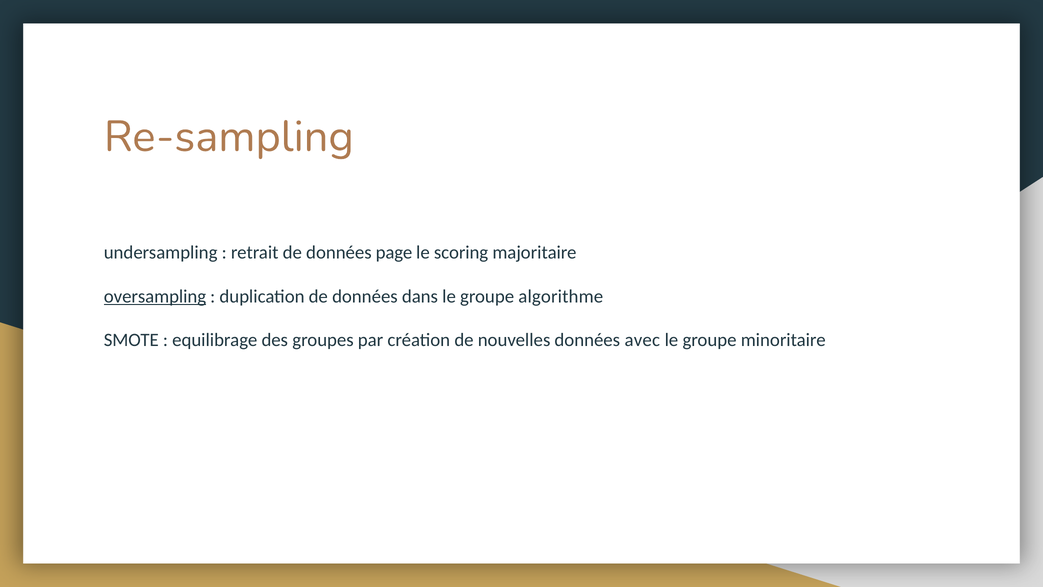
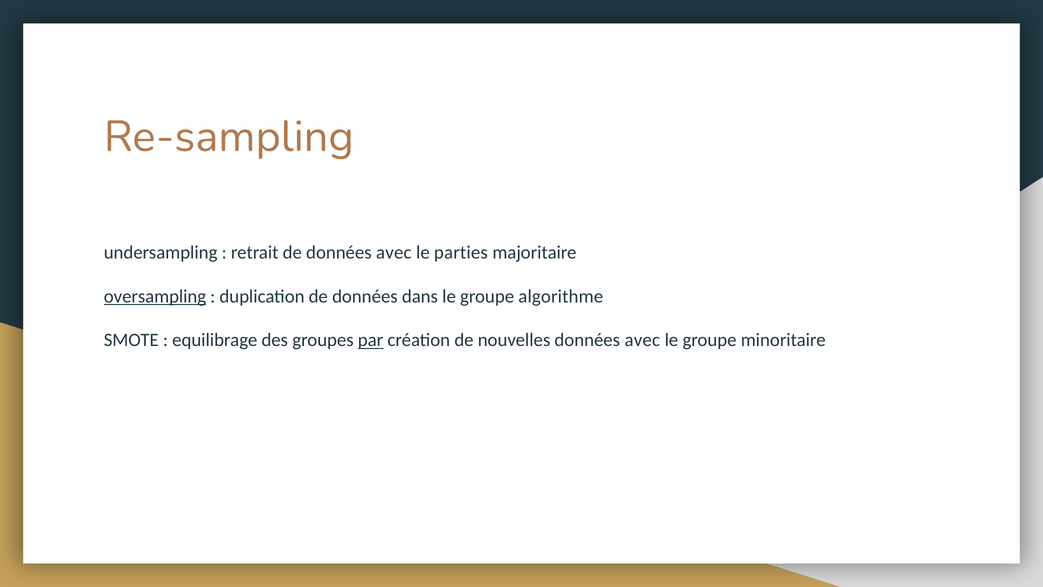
de données page: page -> avec (394, 253)
scoring: scoring -> parties (461, 253)
par underline: none -> present (371, 340)
